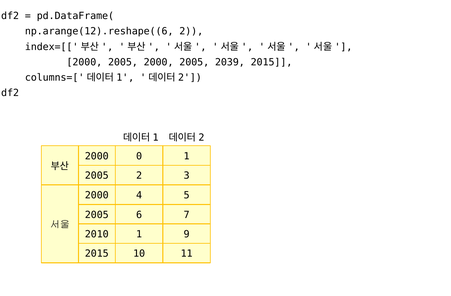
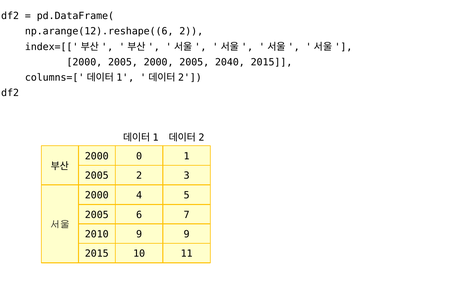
2039: 2039 -> 2040 (230, 62)
2010 1: 1 -> 9 (139, 234)
